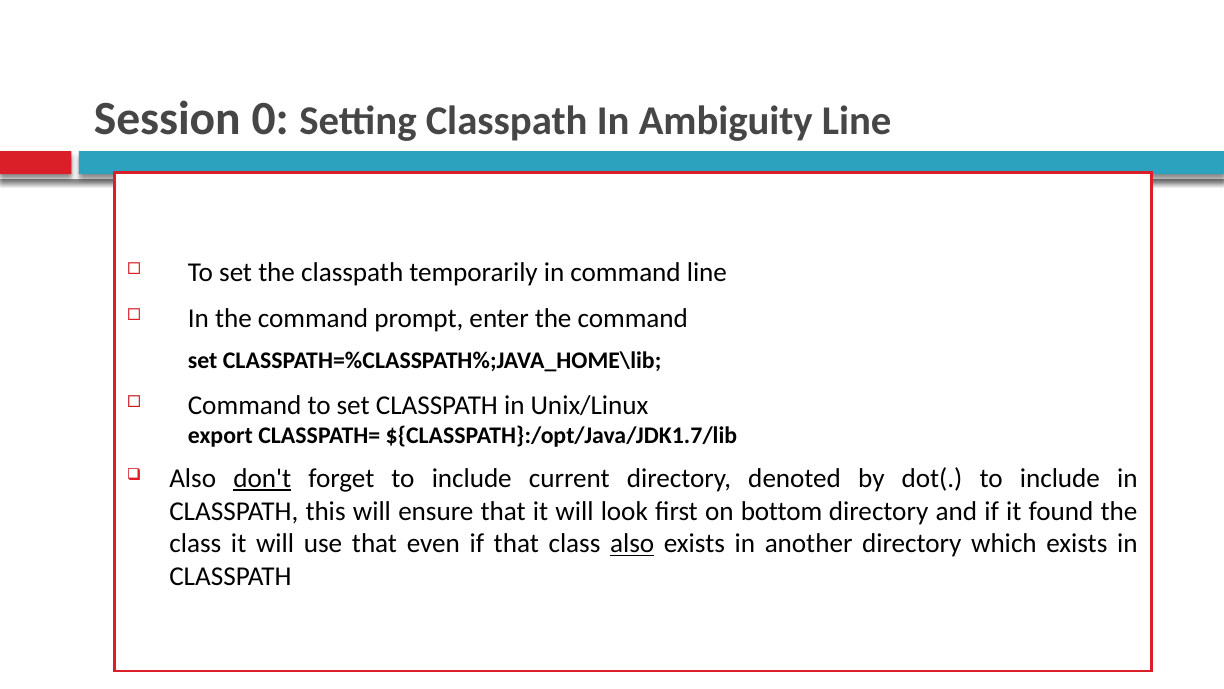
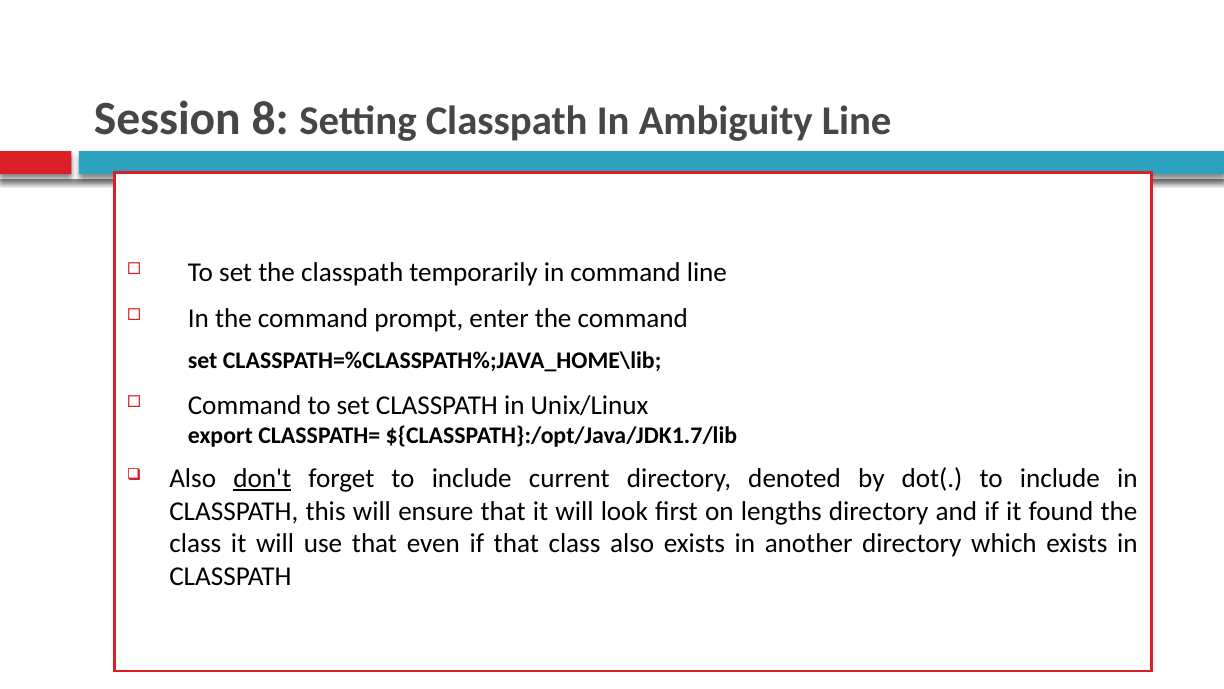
0: 0 -> 8 (270, 119)
bottom: bottom -> lengths (781, 511)
also underline: present -> none (632, 543)
